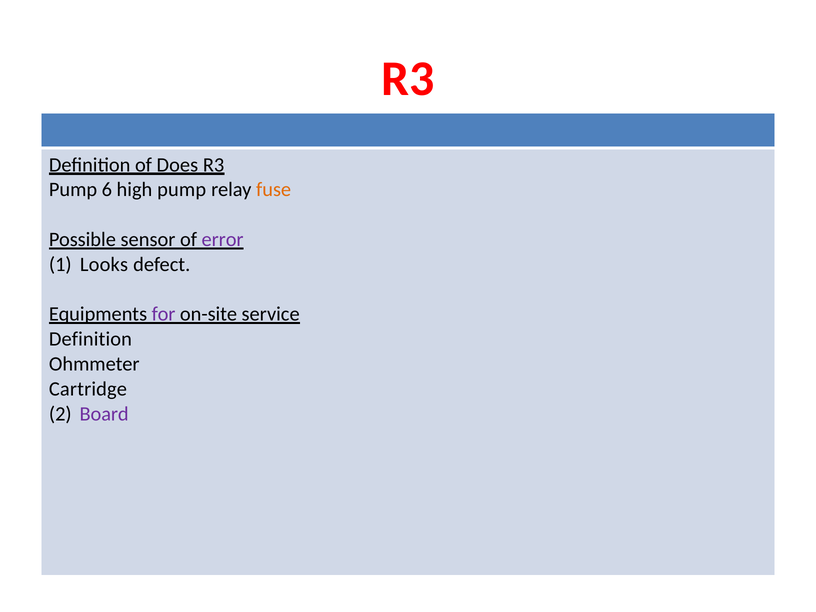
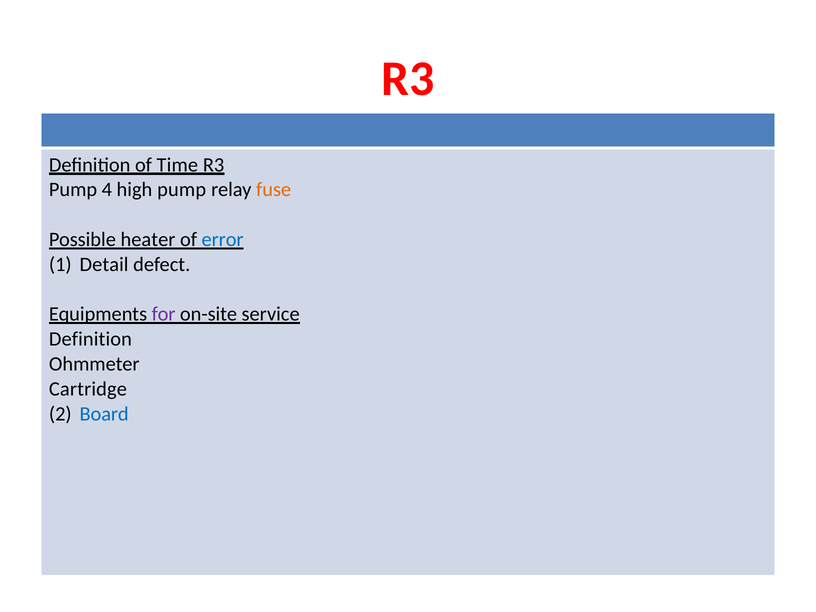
Does: Does -> Time (177, 165)
6: 6 -> 4 (107, 190)
sensor: sensor -> heater (148, 240)
error colour: purple -> blue (223, 240)
Looks: Looks -> Detail (104, 264)
Board colour: purple -> blue (104, 414)
